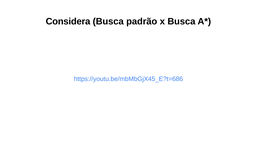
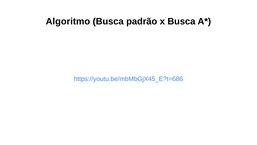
Considera: Considera -> Algoritmo (68, 21)
